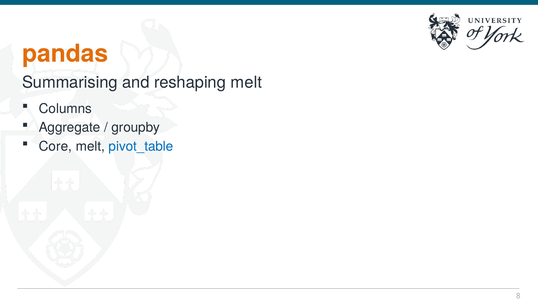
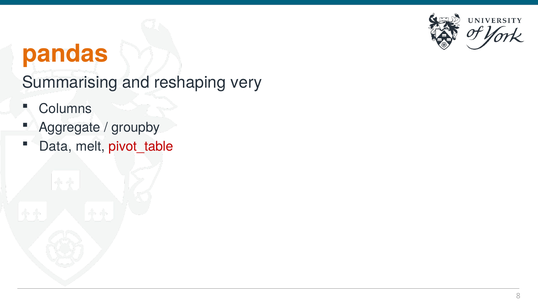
reshaping melt: melt -> very (246, 82)
Core: Core -> Data (55, 146)
pivot_table colour: blue -> red (141, 146)
